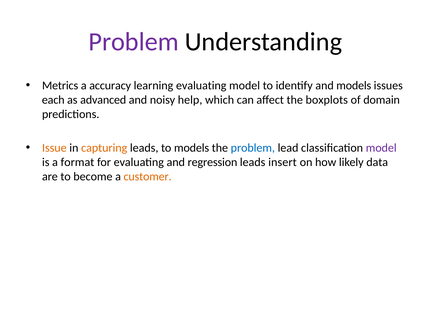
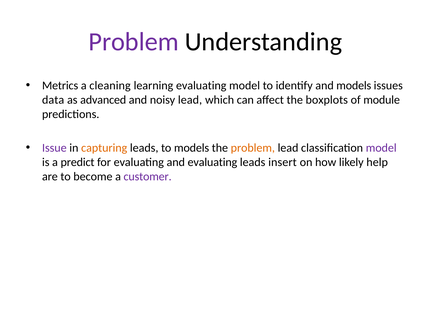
accuracy: accuracy -> cleaning (110, 86)
each: each -> data (53, 100)
noisy help: help -> lead (190, 100)
domain: domain -> module (382, 100)
Issue colour: orange -> purple (54, 148)
problem colour: blue -> orange (253, 148)
format: format -> predict (78, 162)
and regression: regression -> evaluating (212, 162)
data: data -> help (377, 162)
customer colour: orange -> purple (148, 177)
